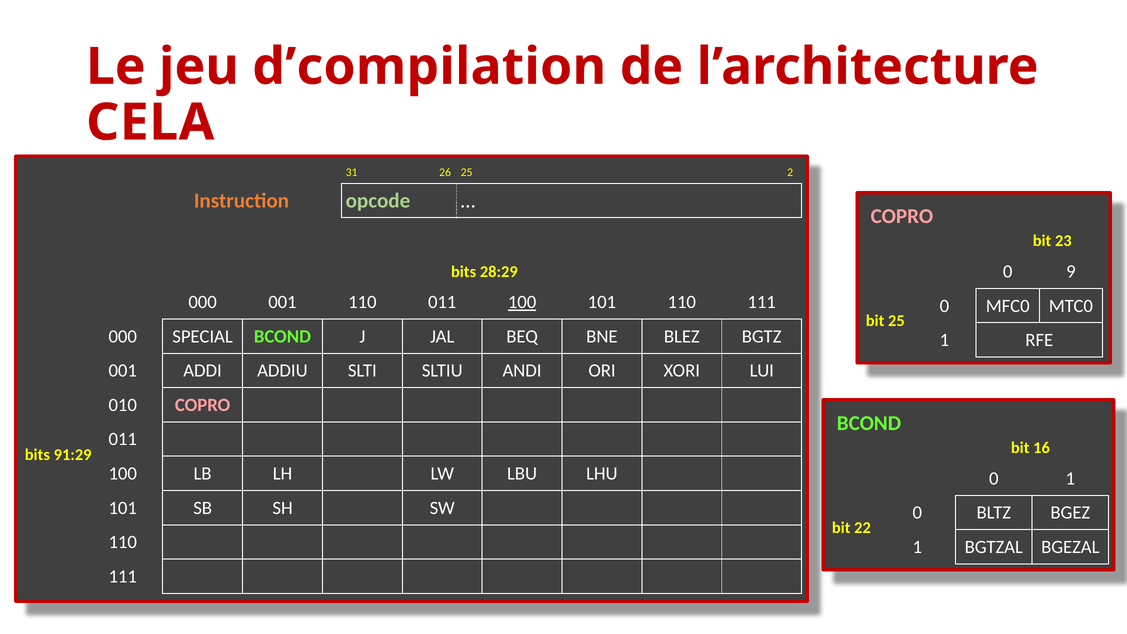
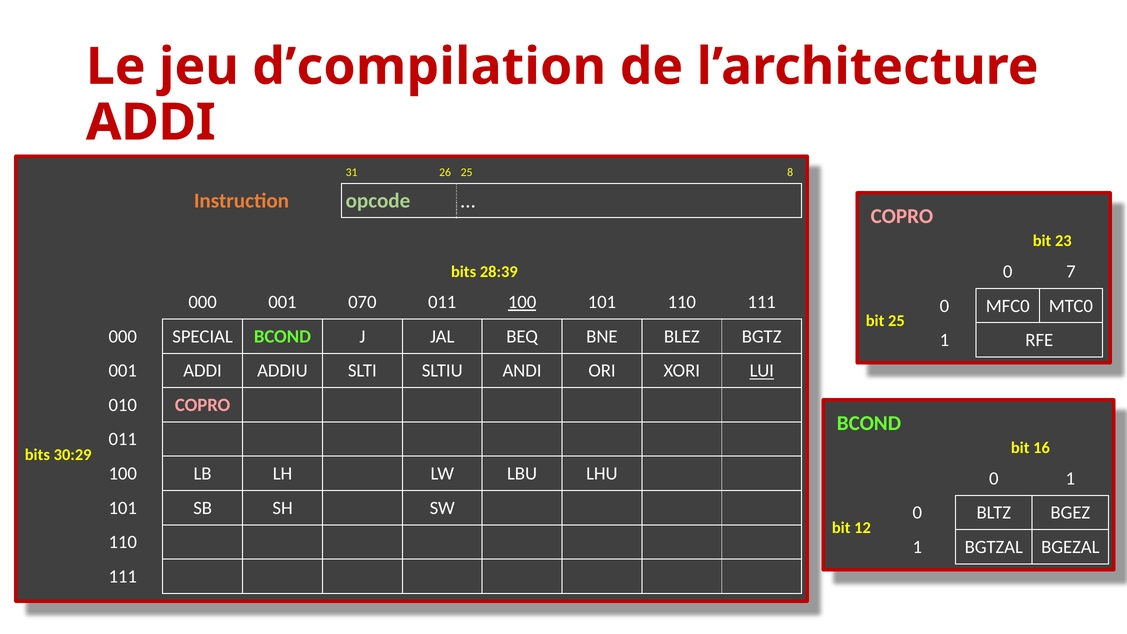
CELA: CELA -> ADDI (151, 123)
2: 2 -> 8 (790, 172)
28:29: 28:29 -> 28:39 (499, 272)
9: 9 -> 7 (1071, 272)
001 110: 110 -> 070 (362, 302)
LUI underline: none -> present (762, 371)
91:29: 91:29 -> 30:29 (73, 455)
22: 22 -> 12 (863, 528)
